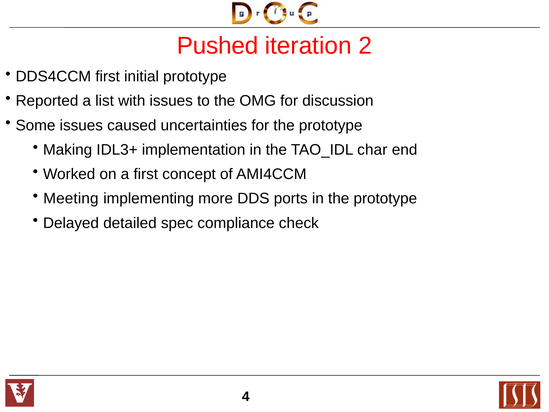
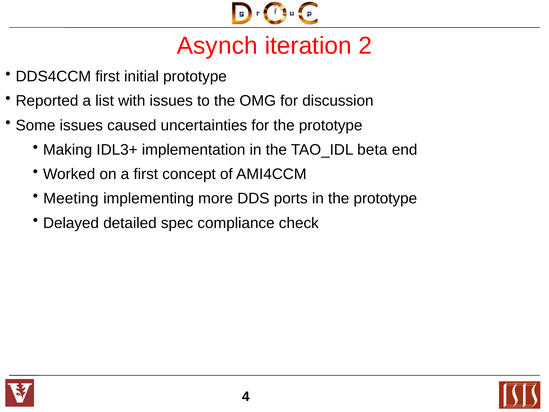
Pushed: Pushed -> Asynch (217, 46)
char: char -> beta (372, 150)
